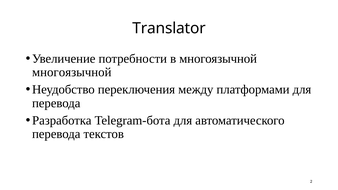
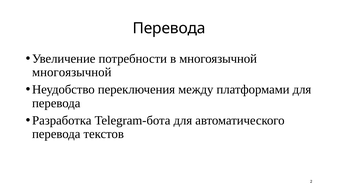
Translator: Translator -> Перевода (169, 28)
